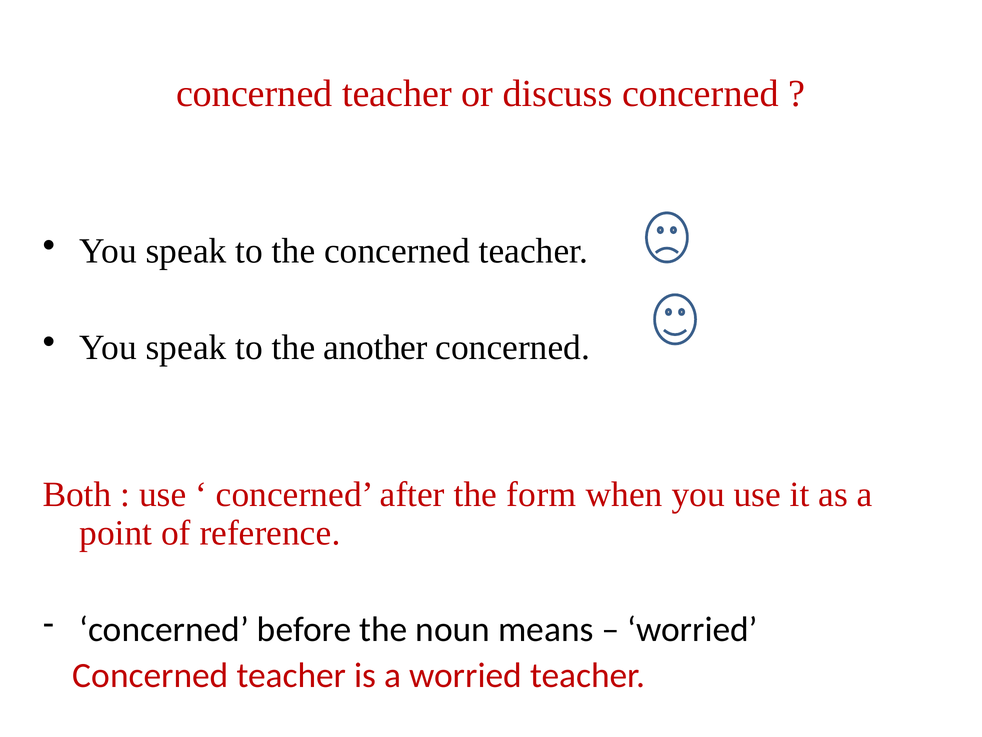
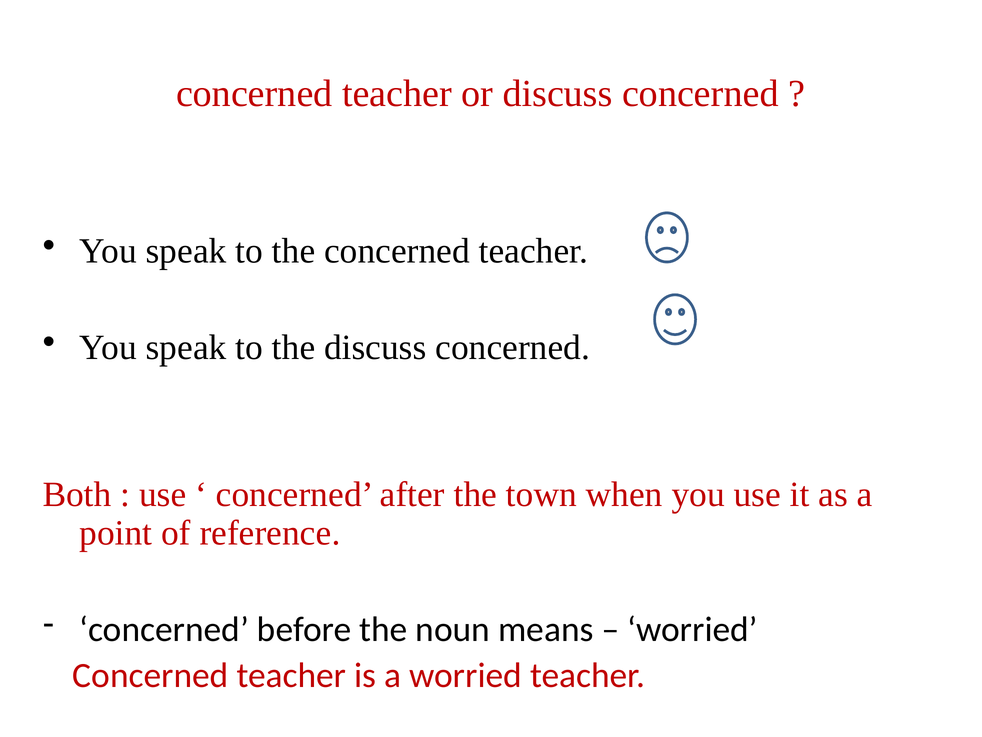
the another: another -> discuss (375, 347)
form: form -> town (541, 494)
